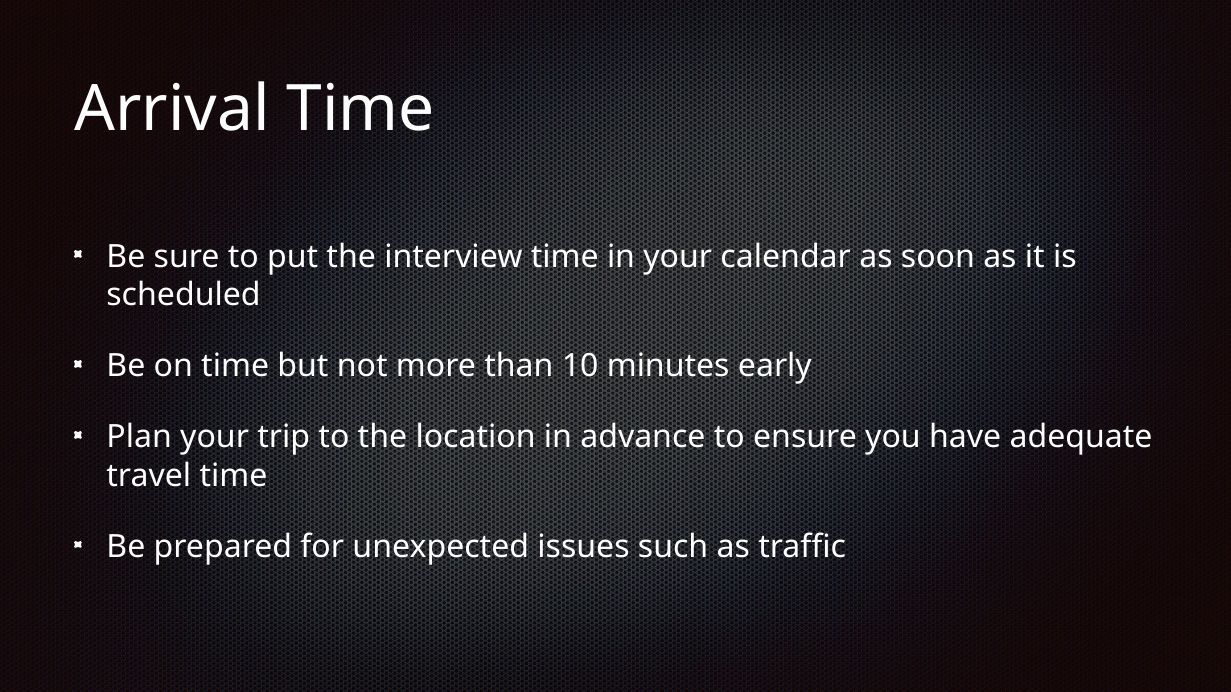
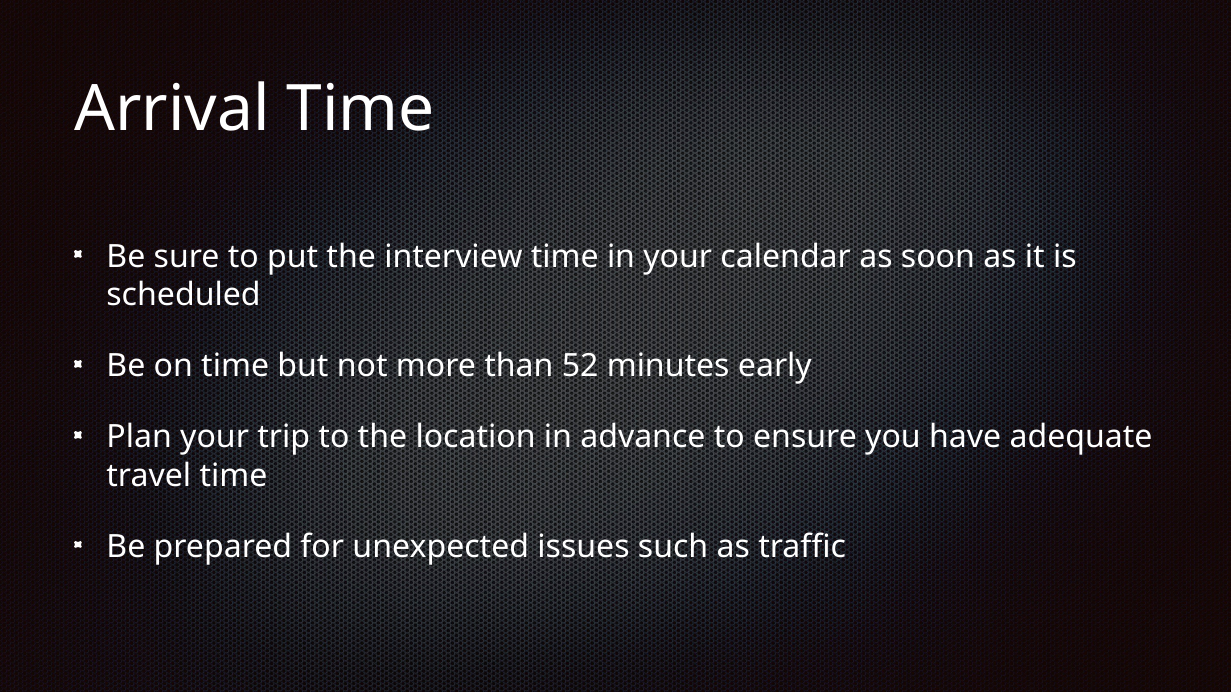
10: 10 -> 52 (580, 366)
